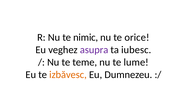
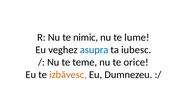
orice: orice -> lume (137, 37)
asupra colour: purple -> blue (94, 50)
lume: lume -> orice (136, 62)
